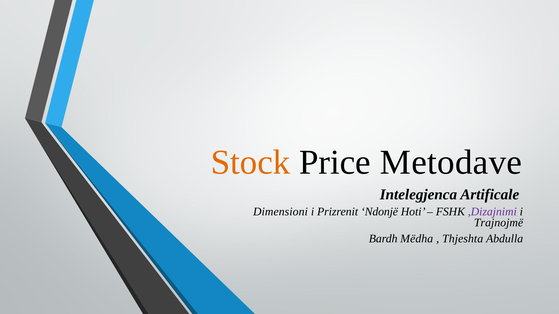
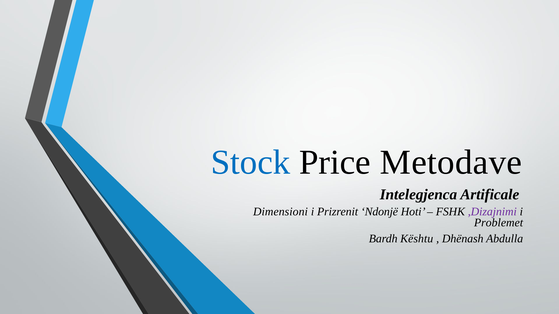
Stock colour: orange -> blue (251, 163)
Trajnojmë: Trajnojmë -> Problemet (499, 223)
Mëdha: Mëdha -> Kështu (417, 239)
Thjeshta: Thjeshta -> Dhënash (463, 239)
